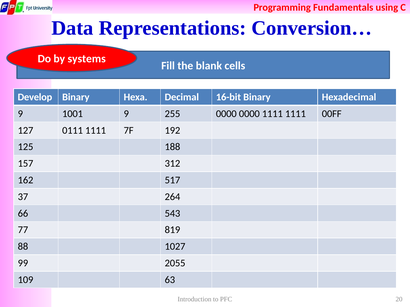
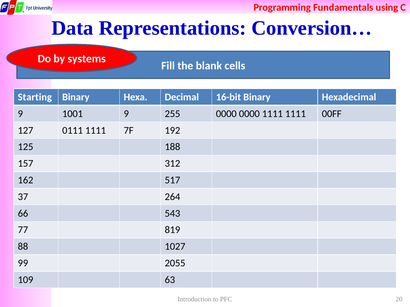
Develop: Develop -> Starting (35, 97)
